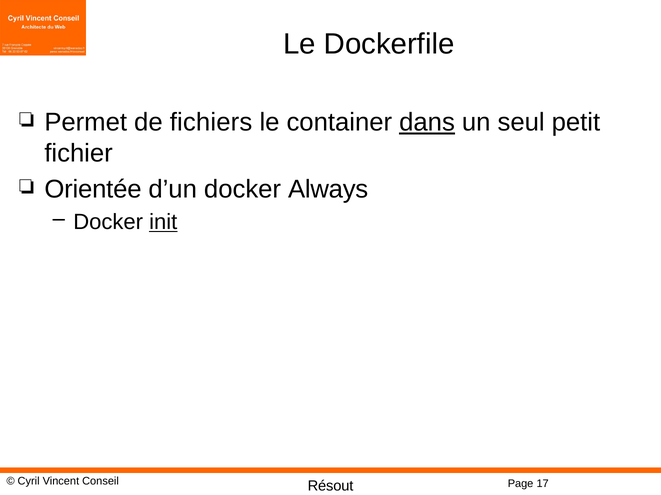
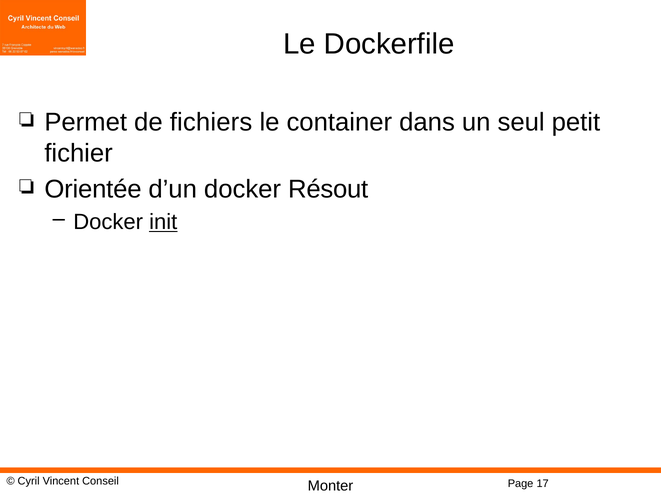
dans underline: present -> none (427, 123)
Always: Always -> Résout (328, 190)
Résout: Résout -> Monter (330, 487)
